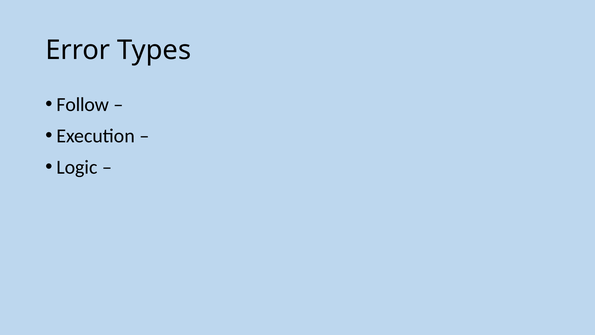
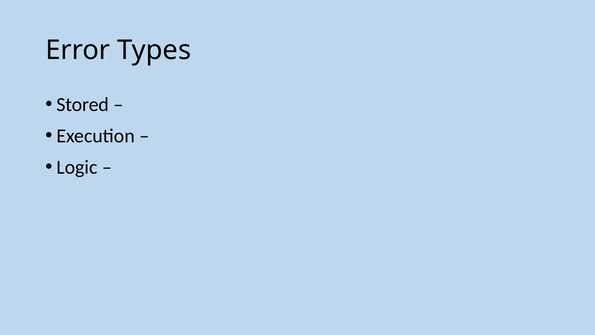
Follow: Follow -> Stored (83, 105)
